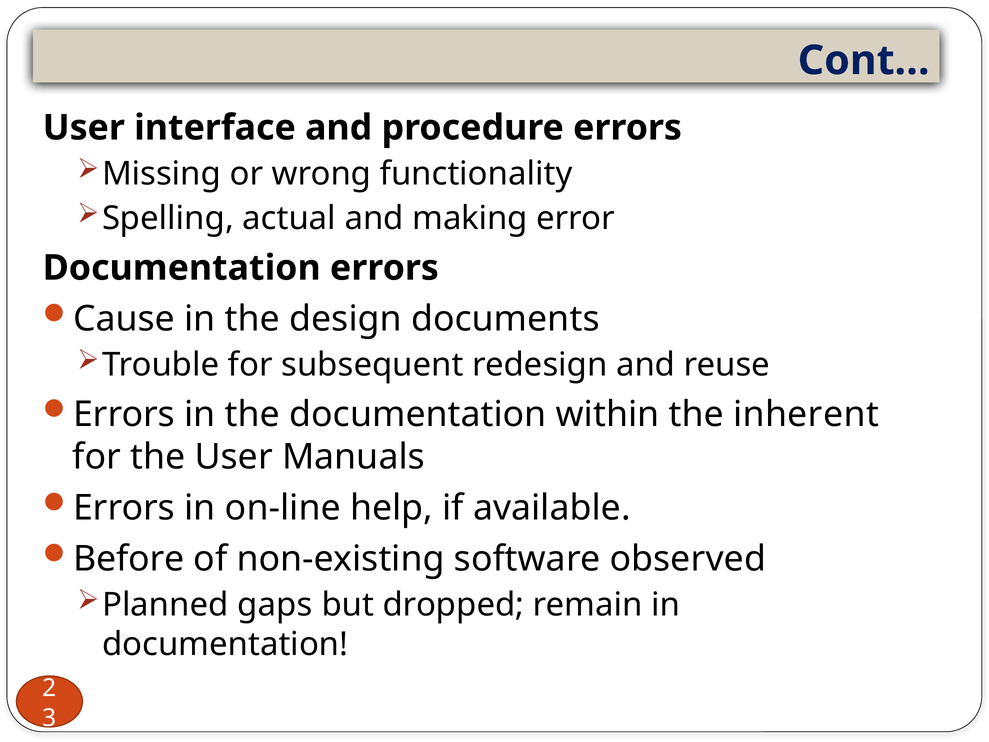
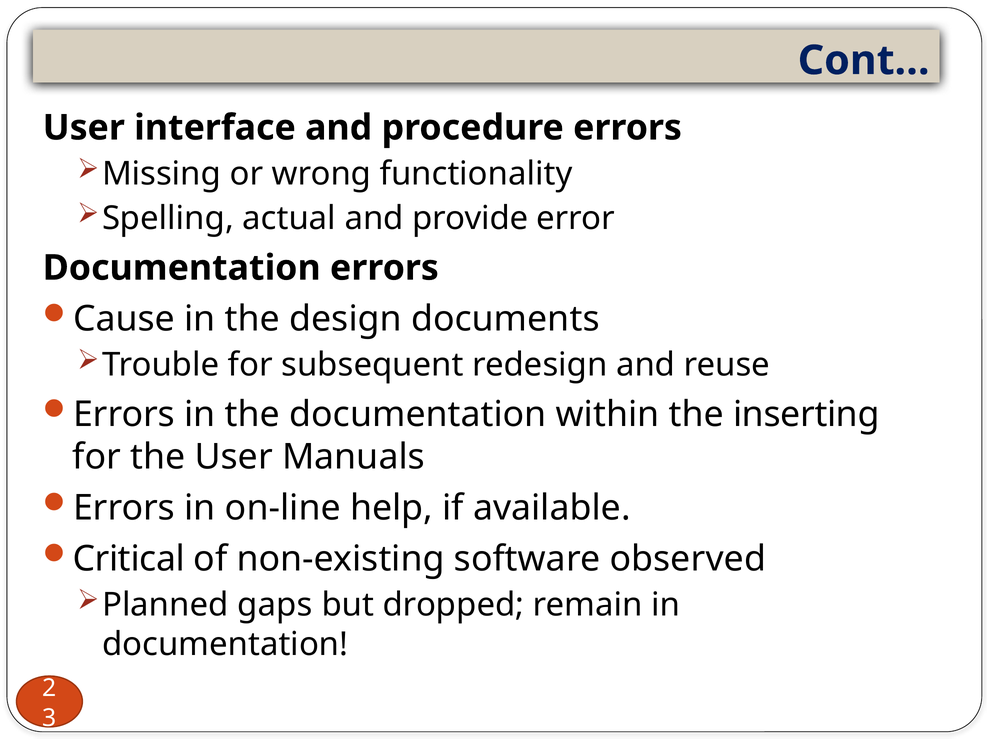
making: making -> provide (470, 218)
inherent: inherent -> inserting (806, 414)
Before: Before -> Critical (129, 559)
